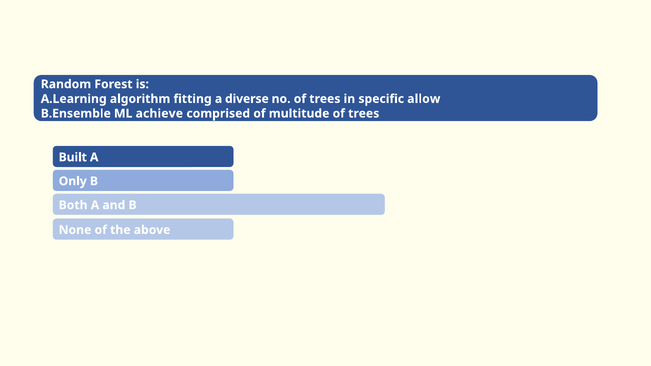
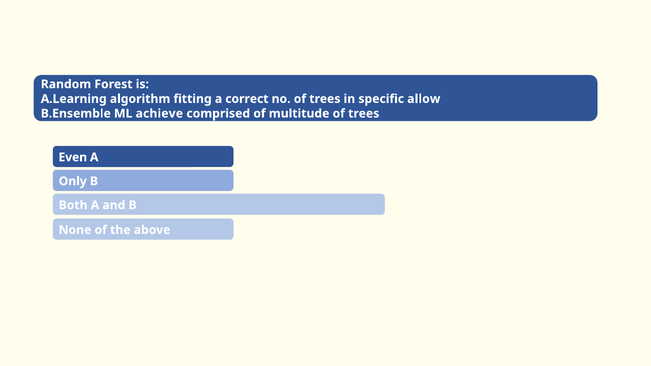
diverse: diverse -> correct (247, 99)
Built: Built -> Even (73, 157)
